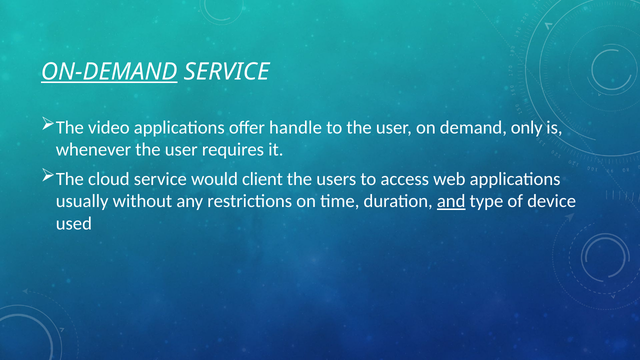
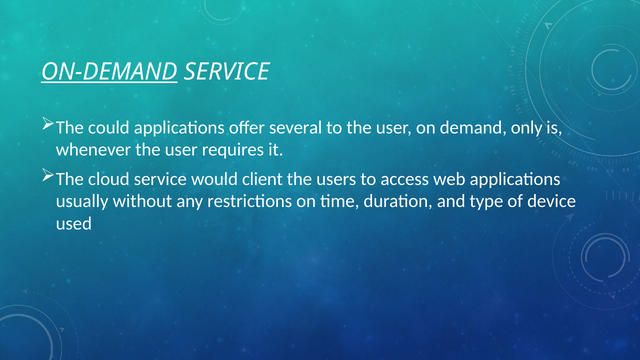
video: video -> could (109, 127)
handle: handle -> several (296, 127)
and underline: present -> none (451, 201)
